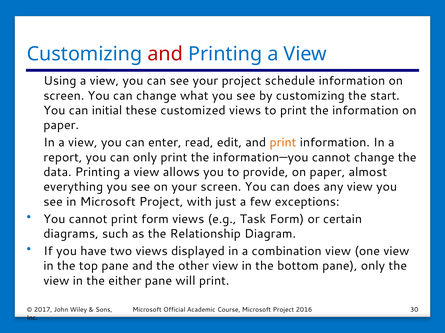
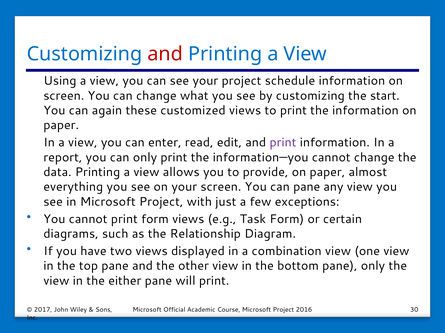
initial: initial -> again (107, 111)
print colour: orange -> purple (283, 143)
can does: does -> pane (307, 187)
